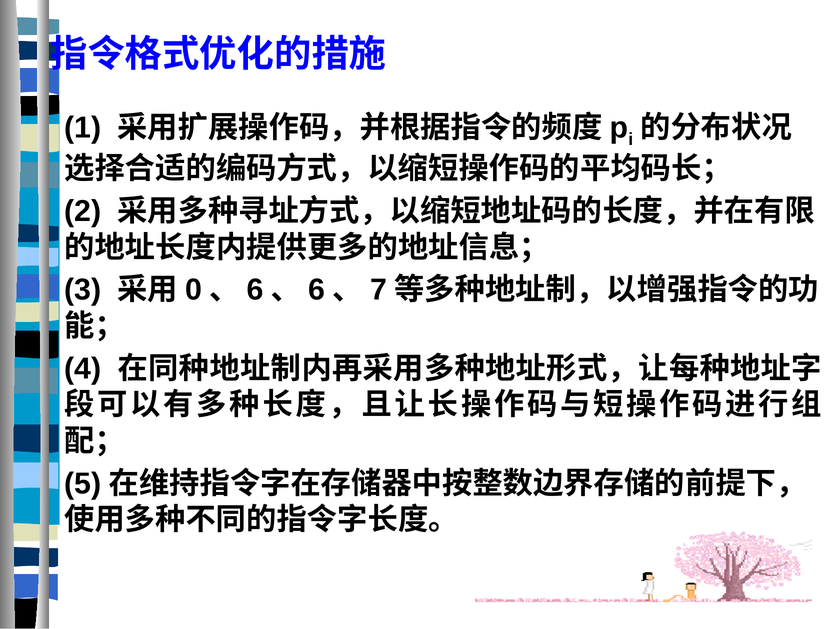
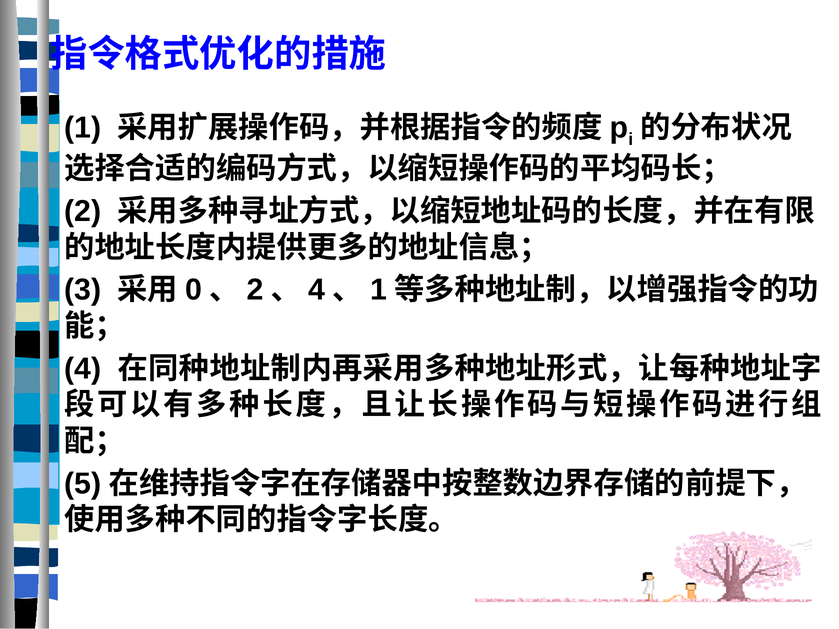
6: 6 -> 2 (255, 290)
6: 6 -> 4 (317, 290)
7: 7 -> 1 (378, 290)
